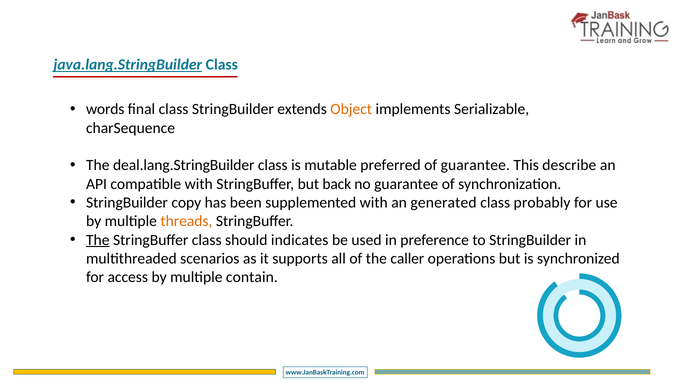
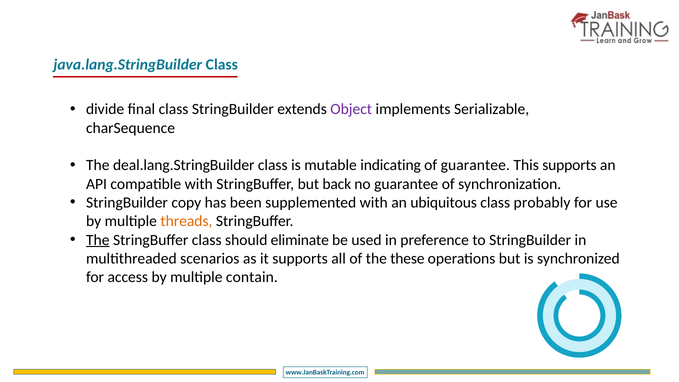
java.lang.StringBuilder underline: present -> none (128, 65)
words: words -> divide (105, 109)
Object colour: orange -> purple (351, 109)
preferred: preferred -> indicating (391, 165)
This describe: describe -> supports (569, 165)
generated: generated -> ubiquitous (444, 203)
indicates: indicates -> eliminate (300, 240)
caller: caller -> these (407, 259)
